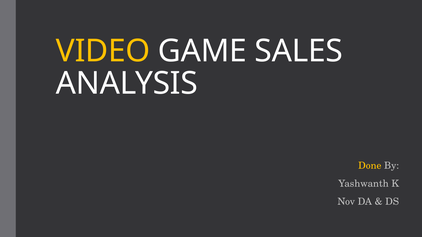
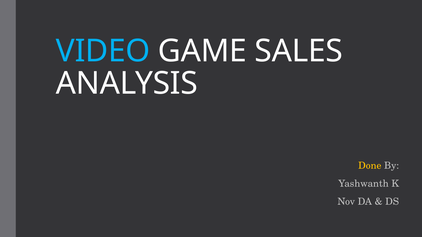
VIDEO colour: yellow -> light blue (103, 51)
